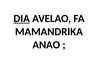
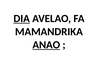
ANAO underline: none -> present (46, 45)
